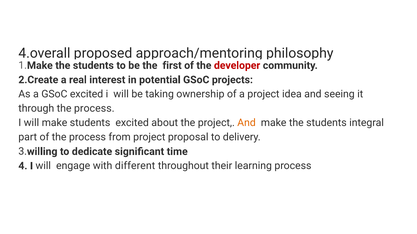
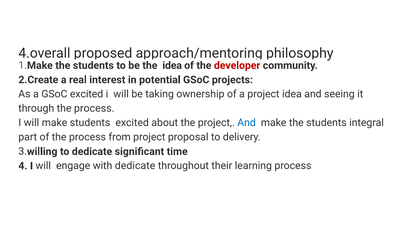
the first: first -> idea (172, 66)
And colour: orange -> blue (247, 123)
with different: different -> dedicate (135, 166)
